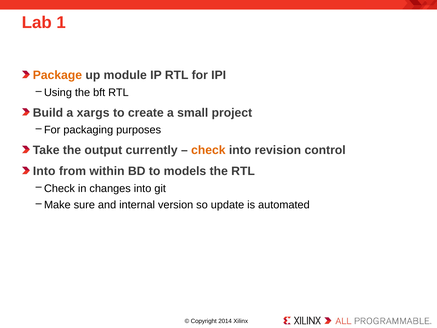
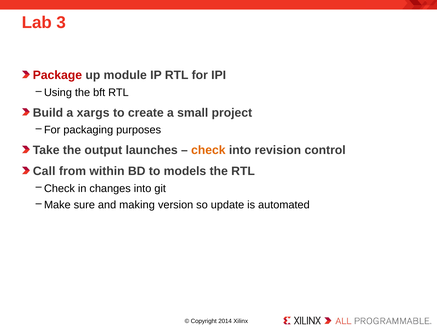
1: 1 -> 3 (61, 23)
Package colour: orange -> red (57, 75)
currently: currently -> launches (152, 150)
Into: Into -> Call (44, 171)
internal: internal -> making (137, 205)
